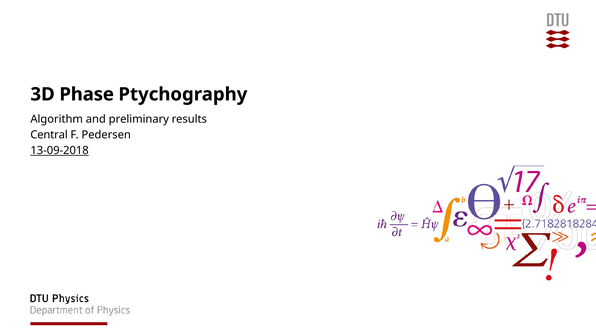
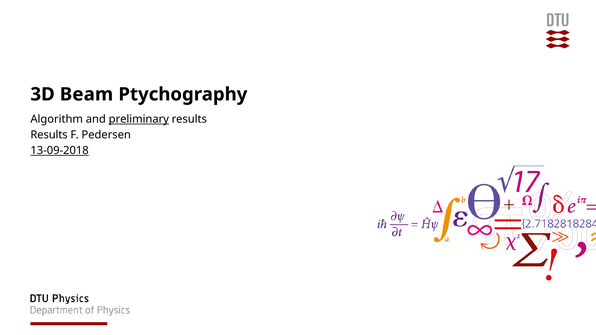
Phase: Phase -> Beam (86, 94)
preliminary underline: none -> present (139, 119)
Central: Central -> Results (49, 135)
